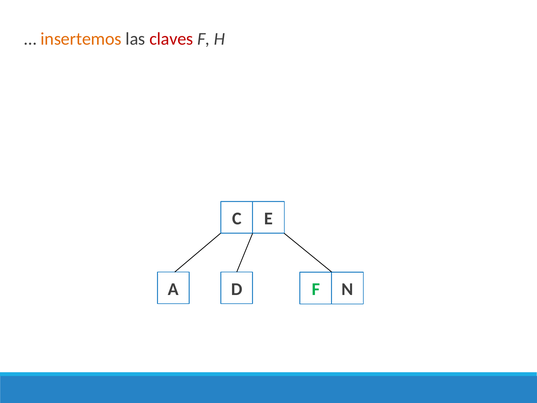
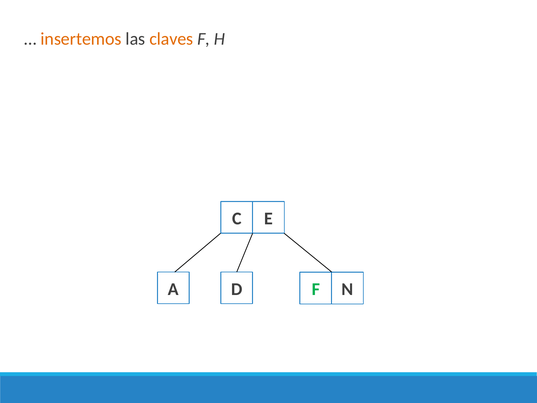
claves colour: red -> orange (171, 39)
